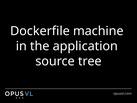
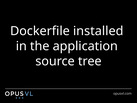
machine: machine -> installed (98, 31)
